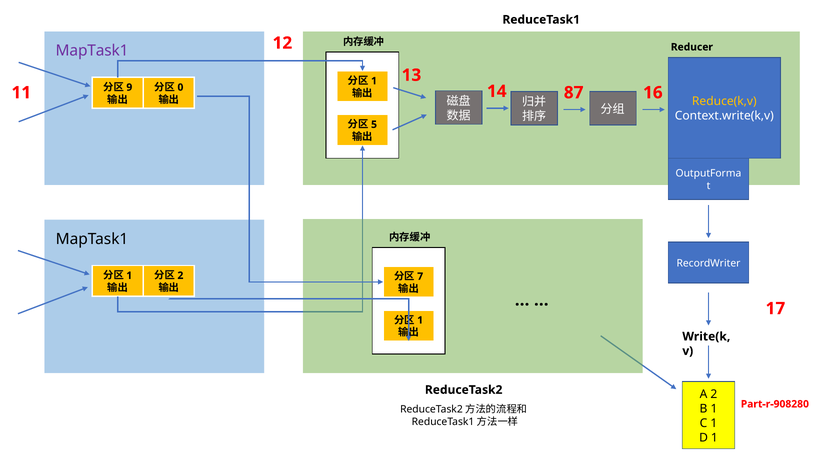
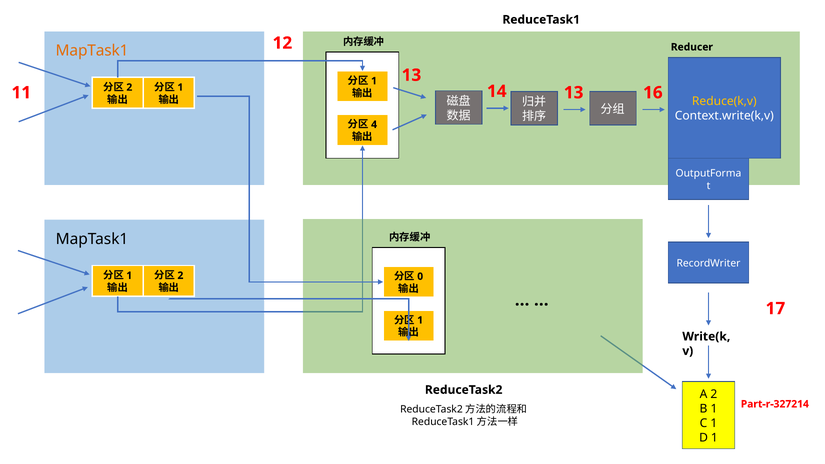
MapTask1 colour: purple -> orange (92, 51)
9: 9 -> 2 (129, 87)
0: 0 -> 1 (180, 87)
14 87: 87 -> 13 (574, 93)
5: 5 -> 4 (374, 125)
7: 7 -> 0 (420, 276)
Part-r-908280: Part-r-908280 -> Part-r-327214 (775, 404)
